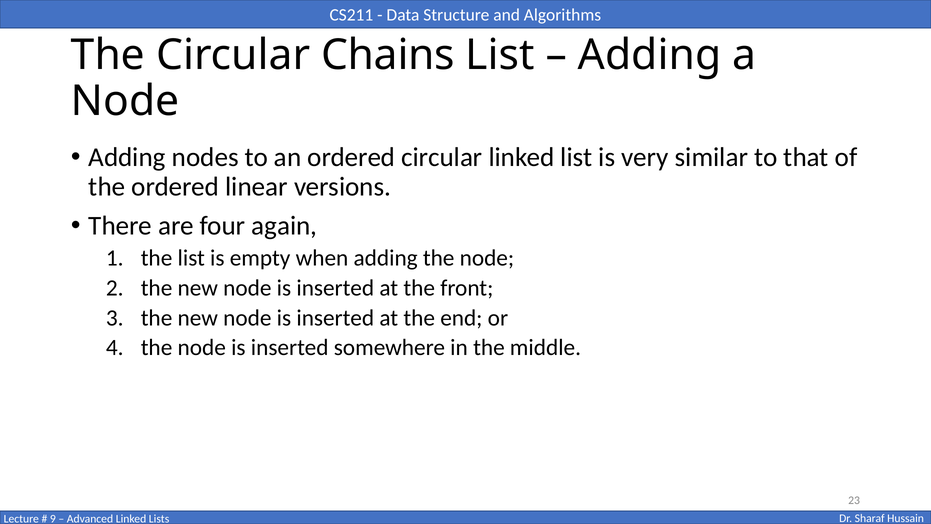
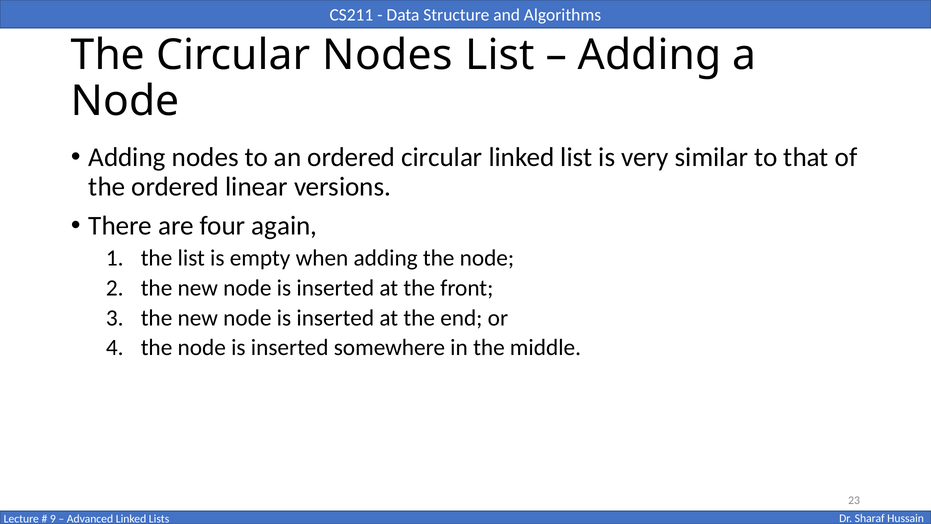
Circular Chains: Chains -> Nodes (388, 55)
